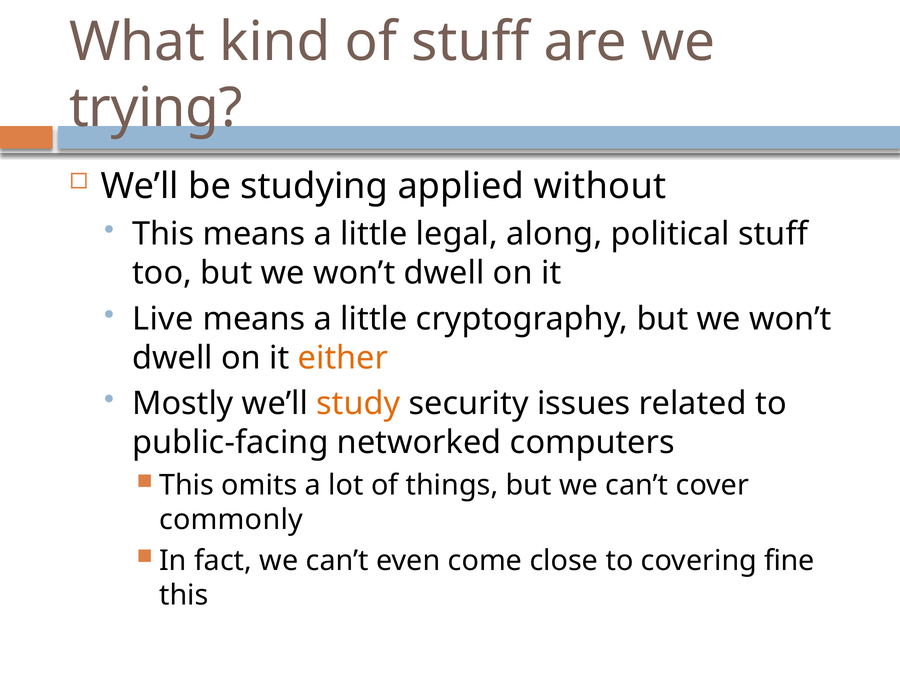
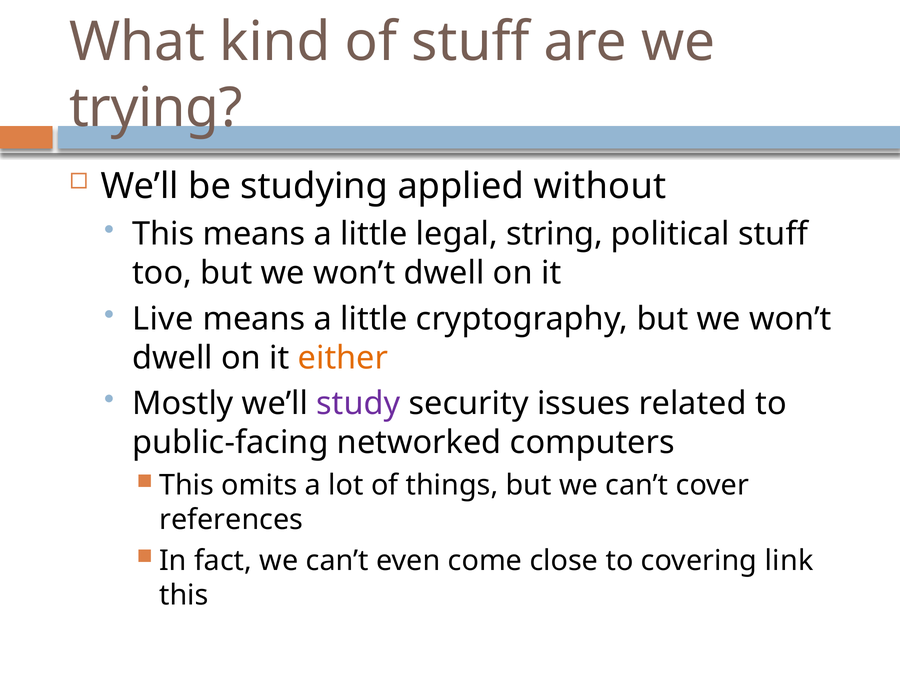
along: along -> string (555, 234)
study colour: orange -> purple (358, 404)
commonly: commonly -> references (231, 520)
fine: fine -> link (789, 561)
